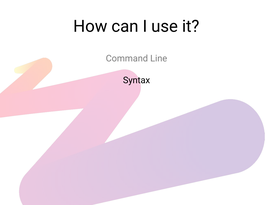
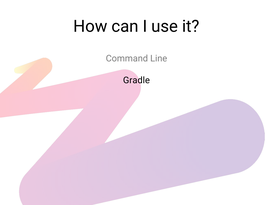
Syntax: Syntax -> Gradle (136, 80)
